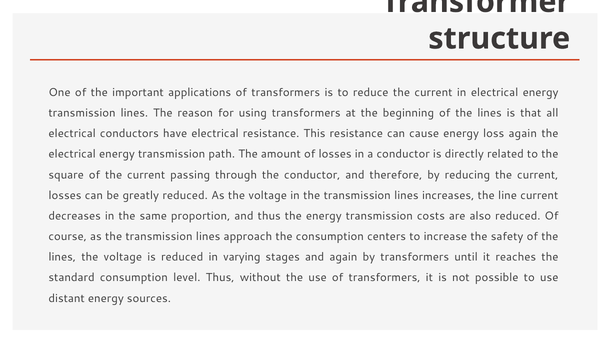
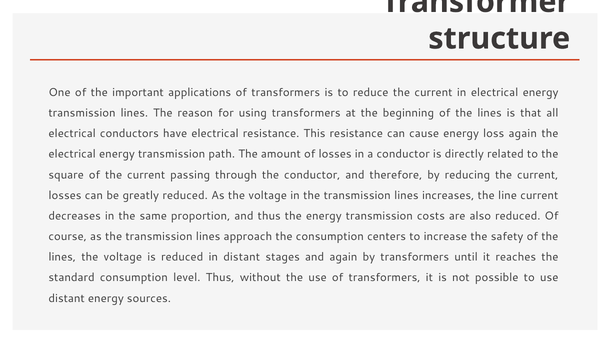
in varying: varying -> distant (242, 257)
